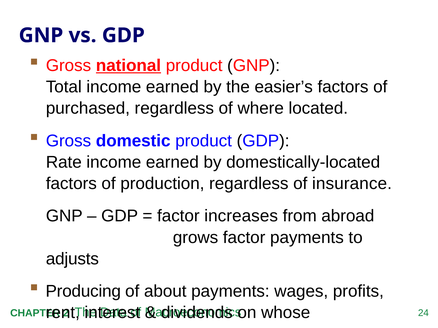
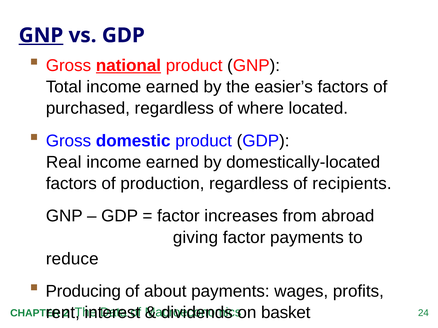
GNP underline: none -> present (41, 35)
Rate: Rate -> Real (64, 162)
insurance: insurance -> recipients (352, 184)
grows: grows -> giving (195, 238)
adjusts: adjusts -> reduce (72, 259)
whose: whose -> basket (286, 313)
